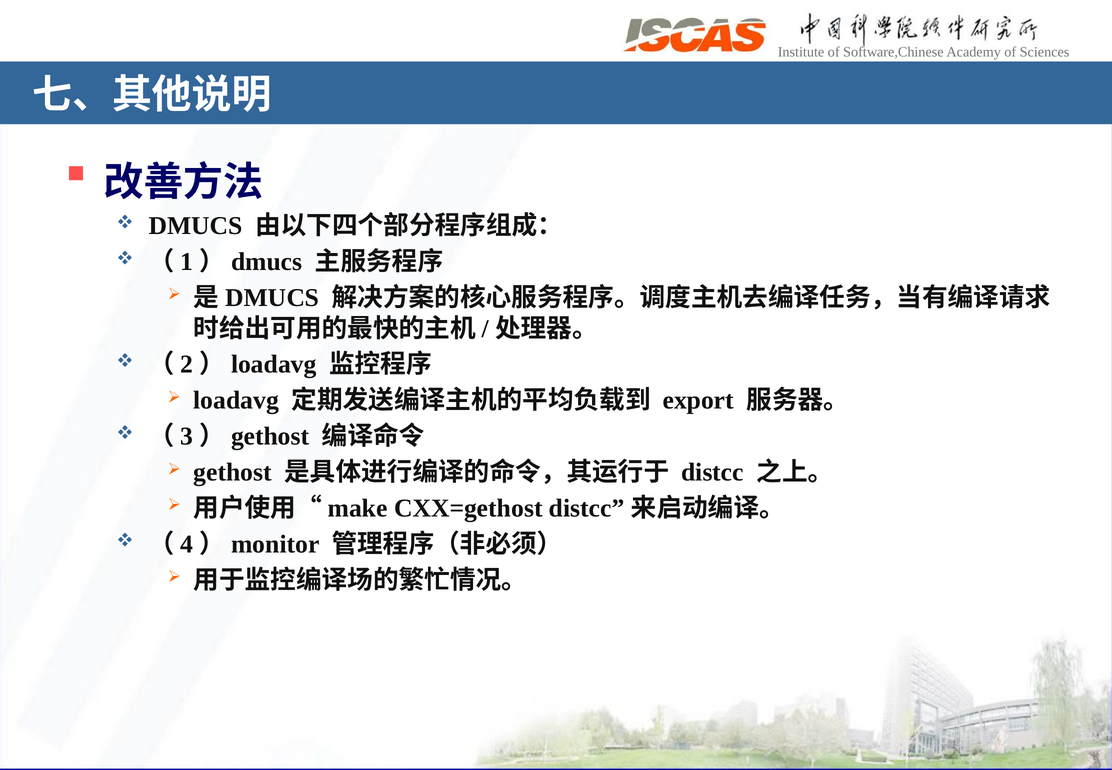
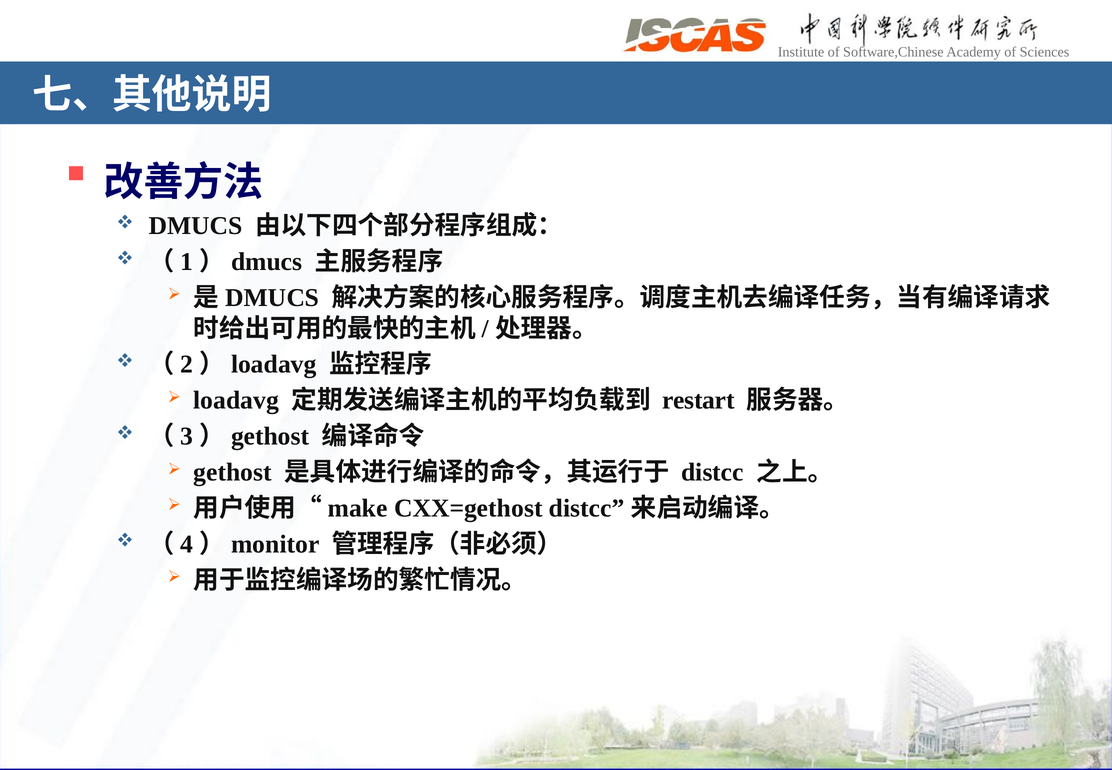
export: export -> restart (698, 400)
